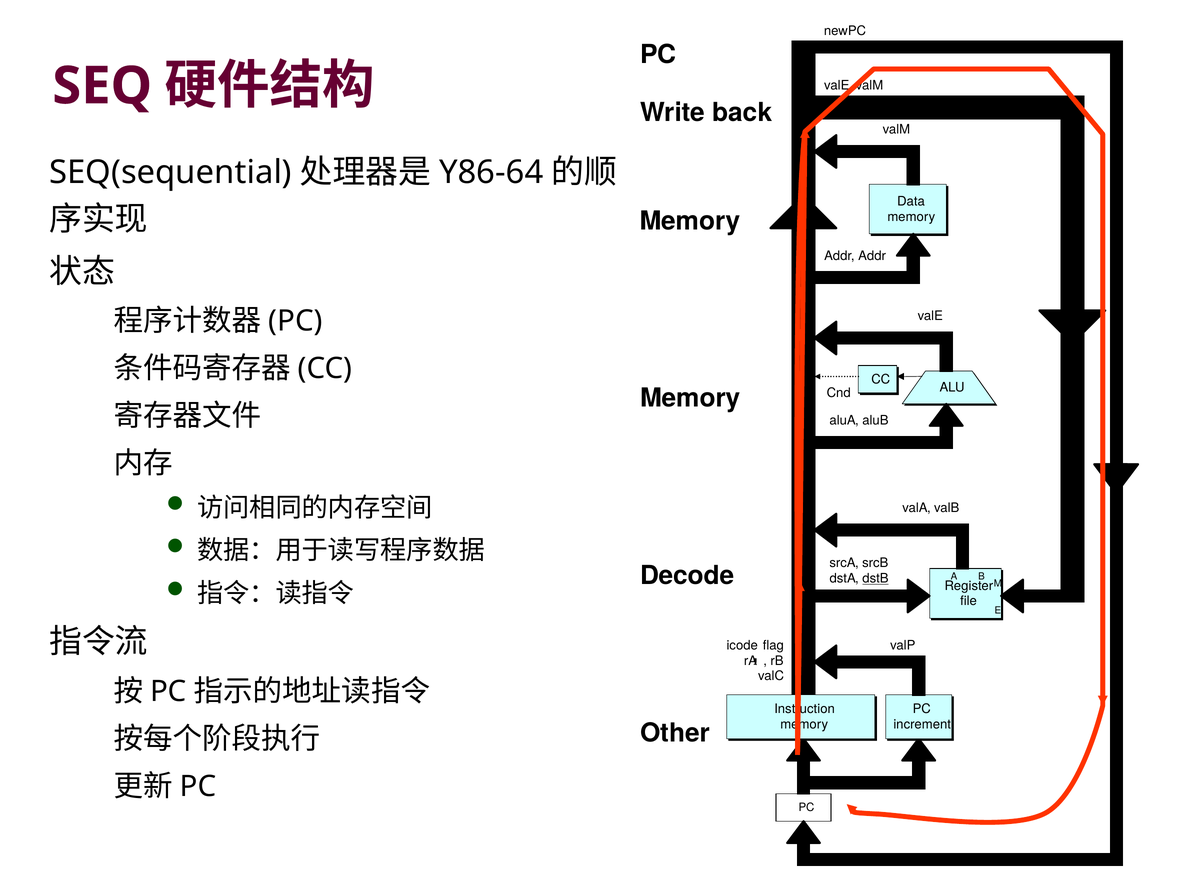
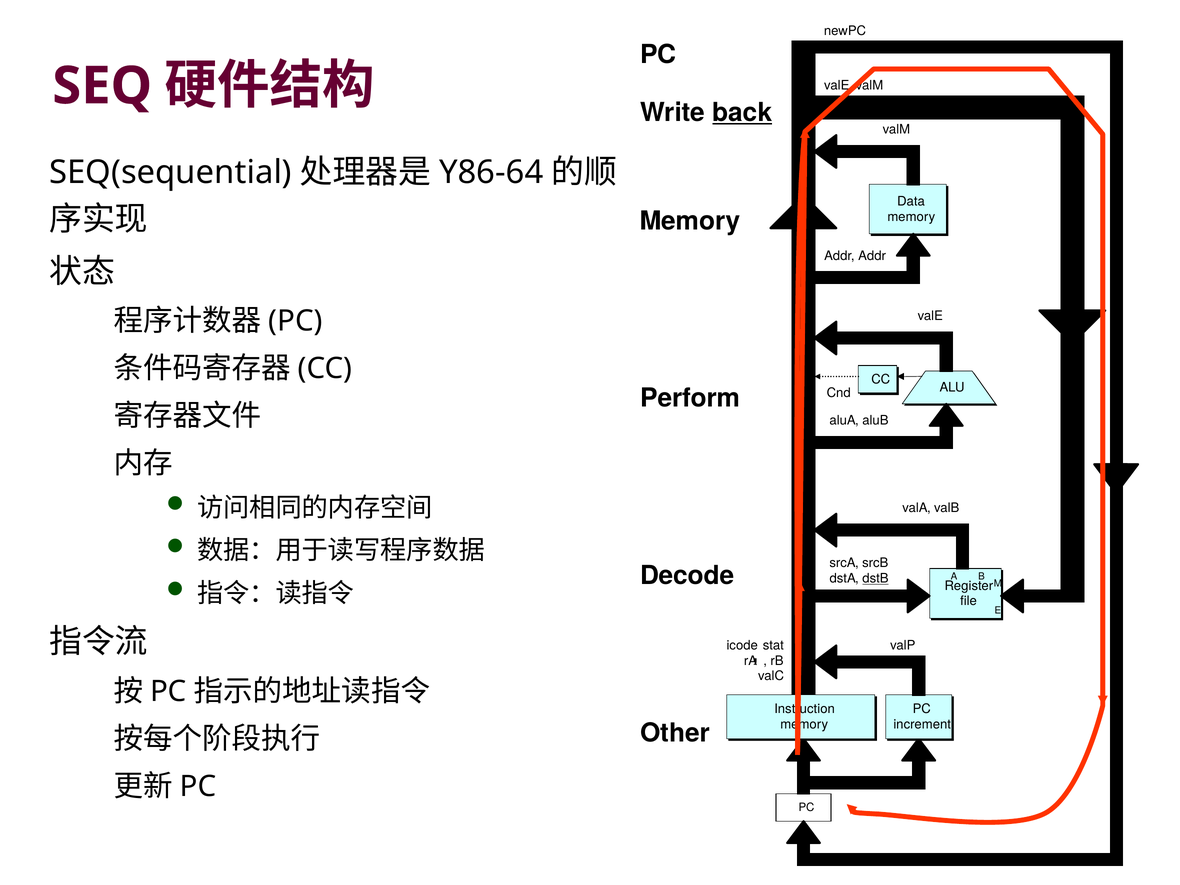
back underline: none -> present (742, 112)
Memory: Memory -> Perform (690, 398)
flag: flag -> stat (773, 645)
